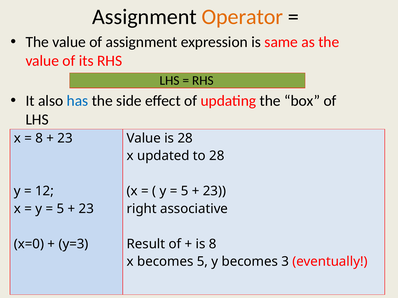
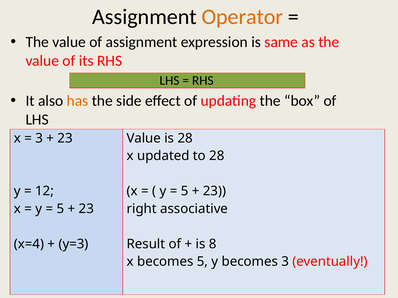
has colour: blue -> orange (77, 101)
8: 8 -> 3 (39, 138)
x=0: x=0 -> x=4 (29, 244)
